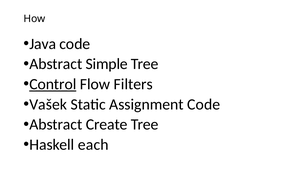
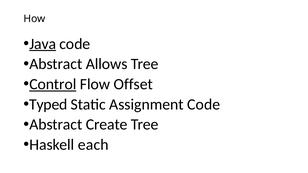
Java underline: none -> present (43, 44)
Simple: Simple -> Allows (107, 64)
Filters: Filters -> Offset (133, 84)
Vašek: Vašek -> Typed (48, 104)
